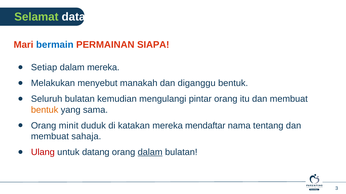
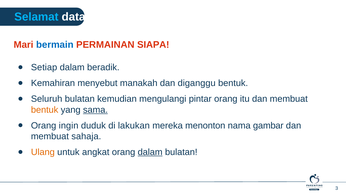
Selamat colour: light green -> light blue (36, 17)
dalam mereka: mereka -> beradik (103, 68)
Melakukan: Melakukan -> Kemahiran (53, 83)
sama underline: none -> present (95, 110)
minit: minit -> ingin (69, 126)
katakan: katakan -> lakukan (134, 126)
mendaftar: mendaftar -> menonton (205, 126)
tentang: tentang -> gambar (268, 126)
Ulang colour: red -> orange (43, 153)
untuk datang: datang -> angkat (96, 153)
